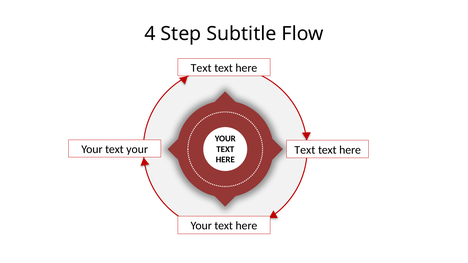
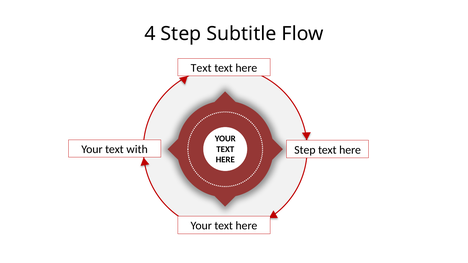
text your: your -> with (137, 149)
Text: Text -> Step (305, 150)
